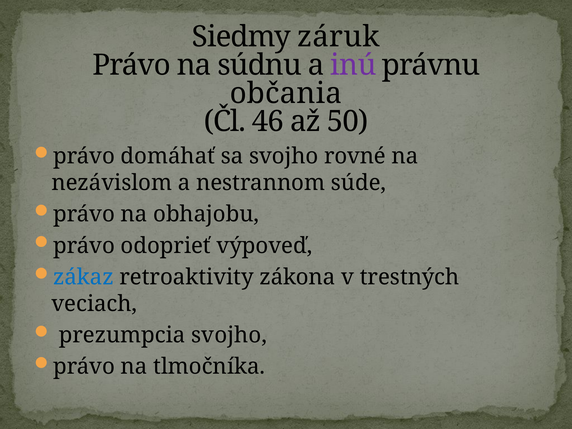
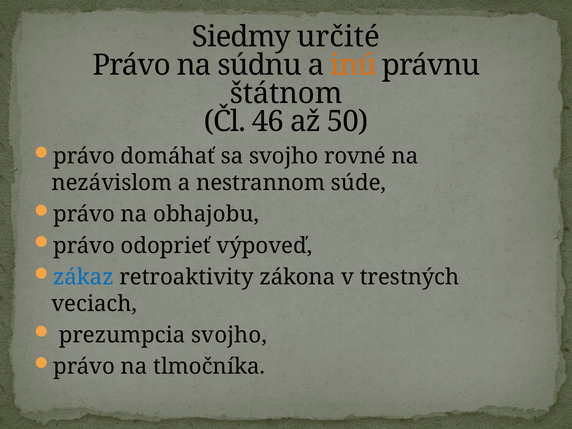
záruk: záruk -> určité (338, 37)
inú colour: purple -> orange (353, 65)
občania: občania -> štátnom (286, 93)
